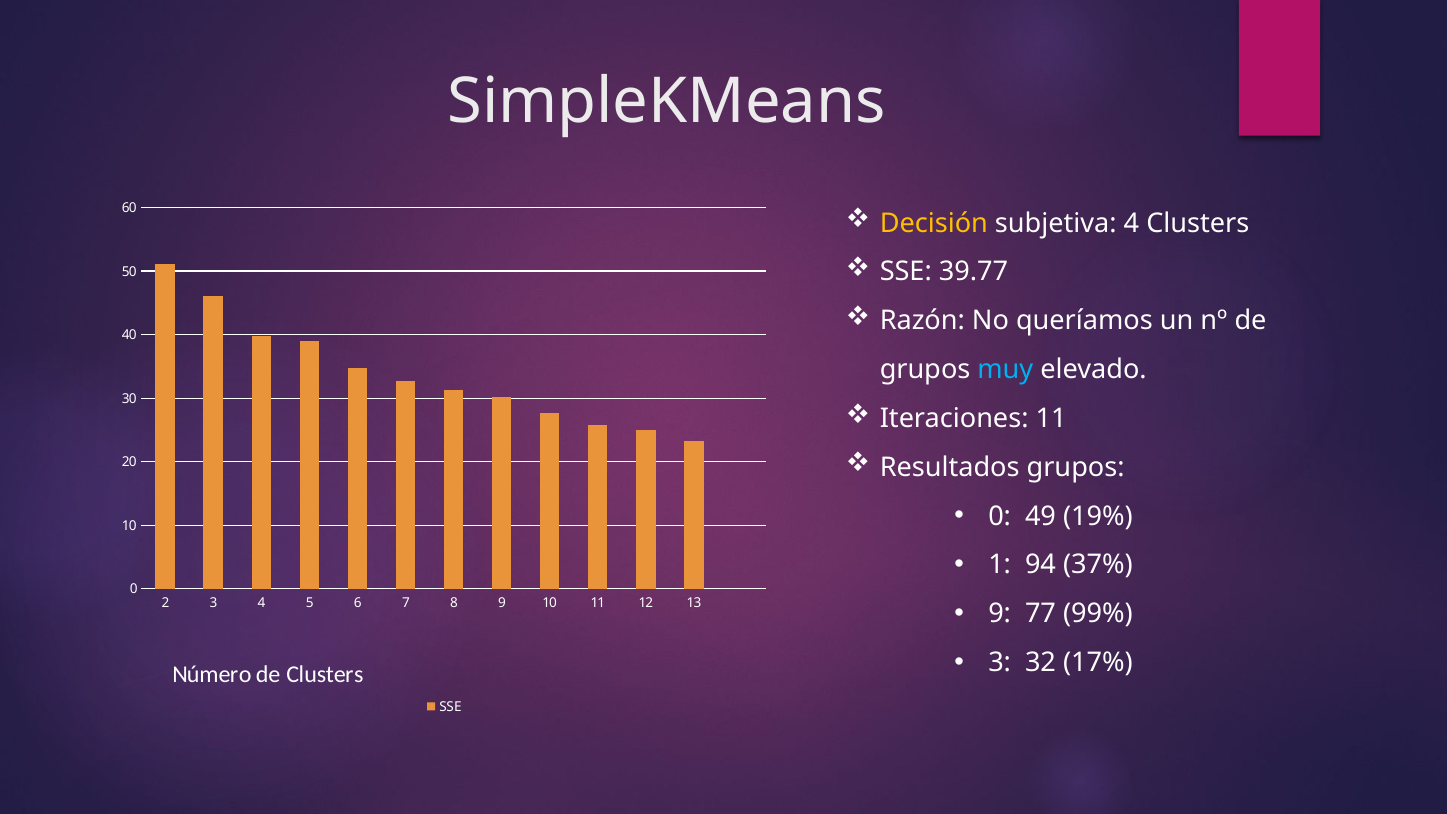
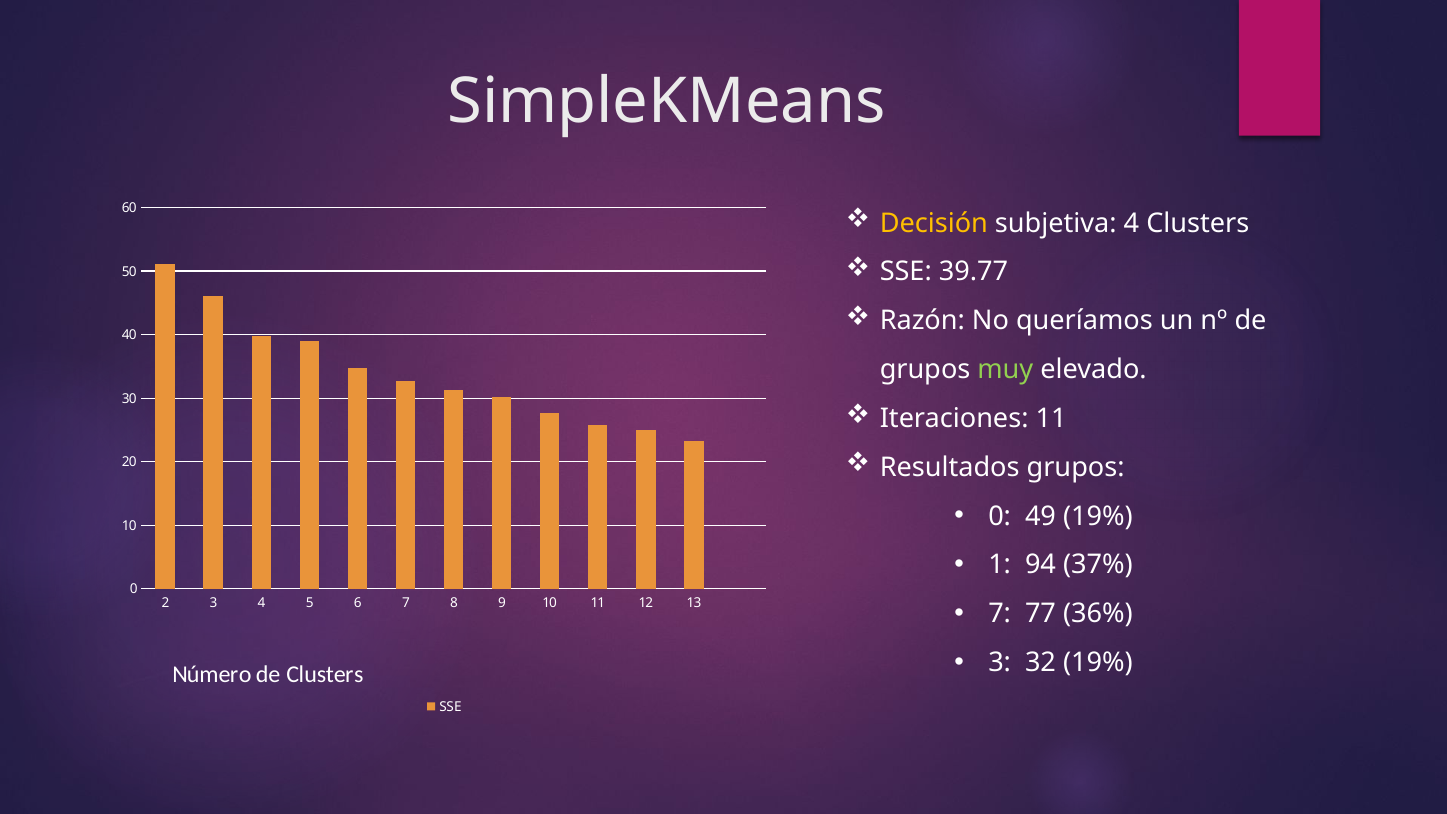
muy colour: light blue -> light green (1005, 370)
9: 9 -> 7 (1000, 614)
99%: 99% -> 36% (1098, 614)
32 17%: 17% -> 19% (1098, 663)
